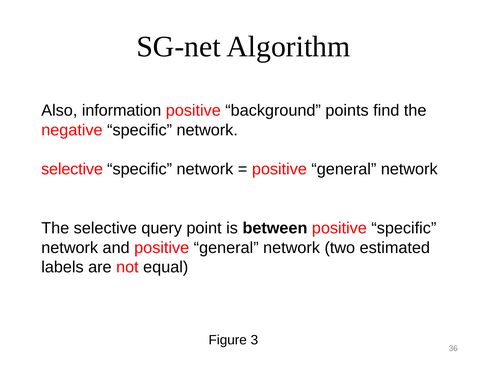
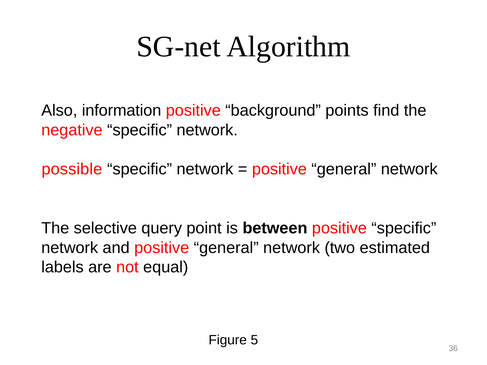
selective: selective -> possible (72, 169)
3: 3 -> 5 (254, 340)
